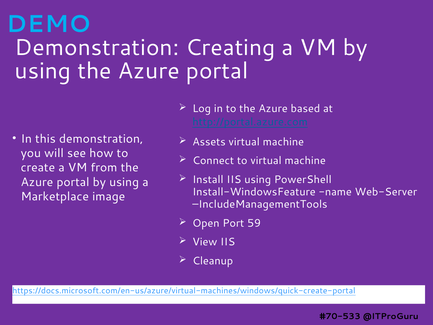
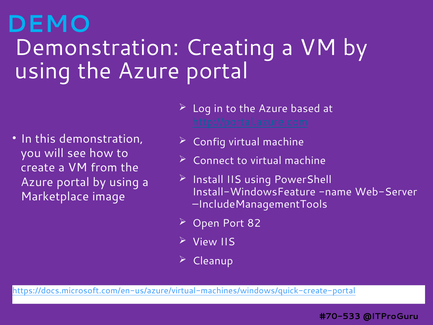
Assets: Assets -> Config (209, 142)
59: 59 -> 82 (254, 223)
